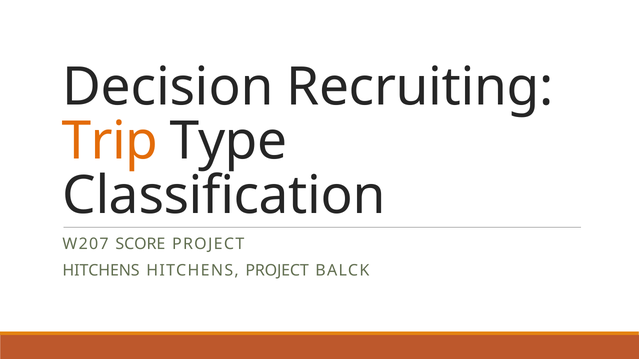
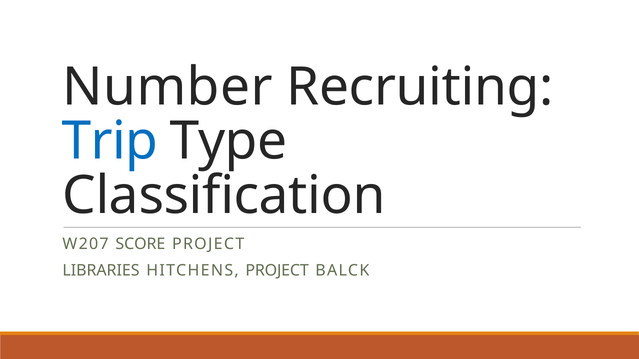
Decision: Decision -> Number (168, 87)
Trip colour: orange -> blue (110, 142)
HITCHENS: HITCHENS -> LIBRARIES (101, 271)
